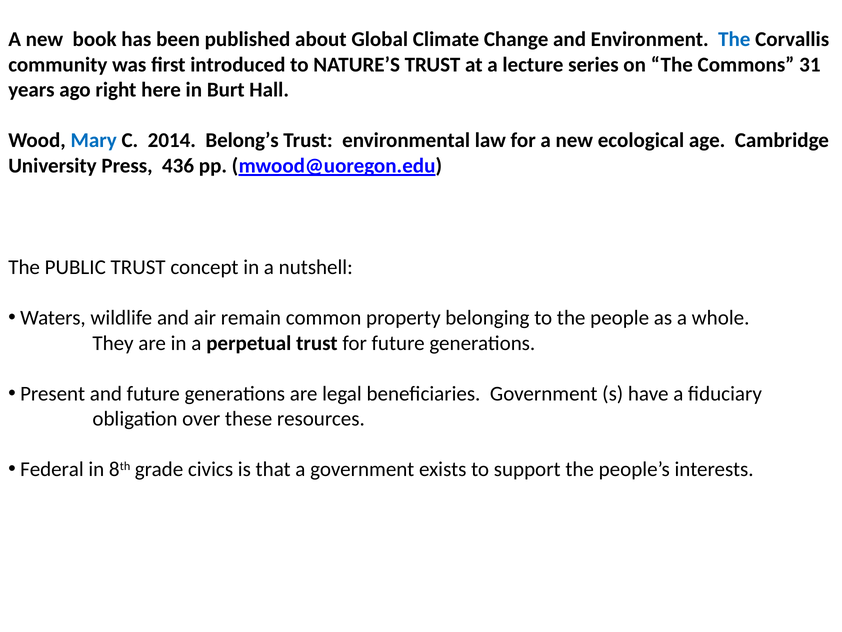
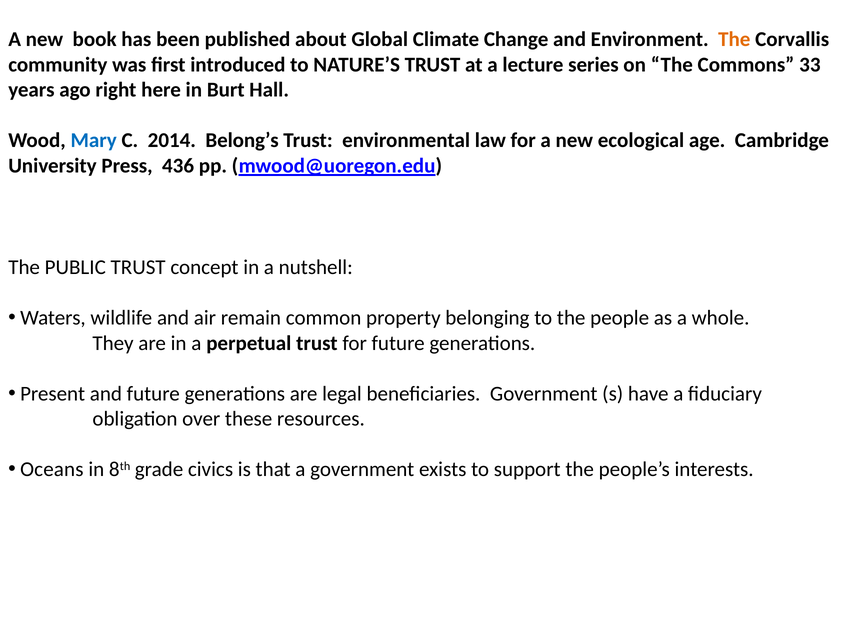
The colour: blue -> orange (734, 39)
31: 31 -> 33 (810, 65)
Federal: Federal -> Oceans (52, 469)
